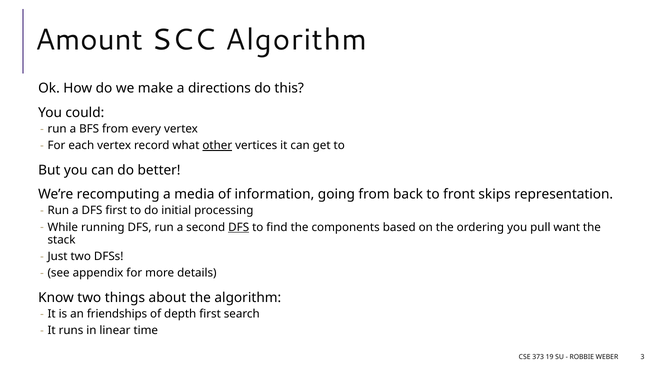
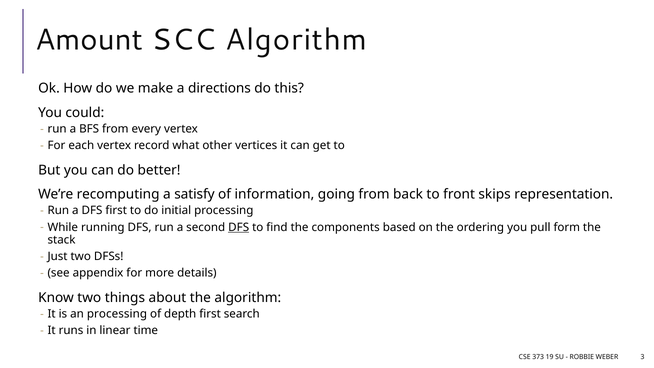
other underline: present -> none (217, 145)
media: media -> satisfy (194, 194)
want: want -> form (567, 227)
an friendships: friendships -> processing (117, 314)
